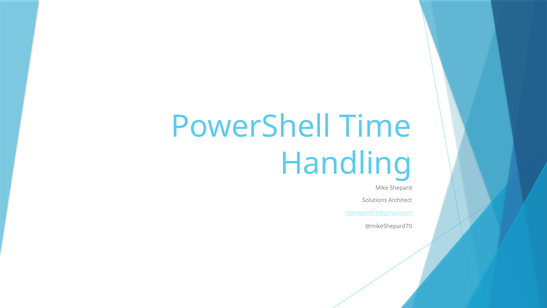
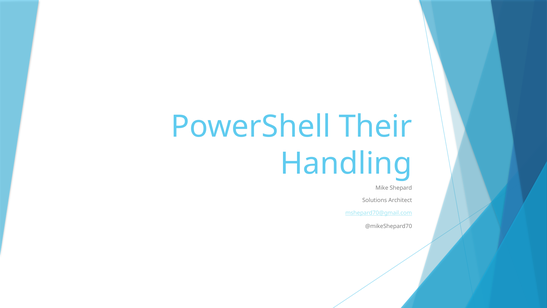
Time: Time -> Their (375, 126)
